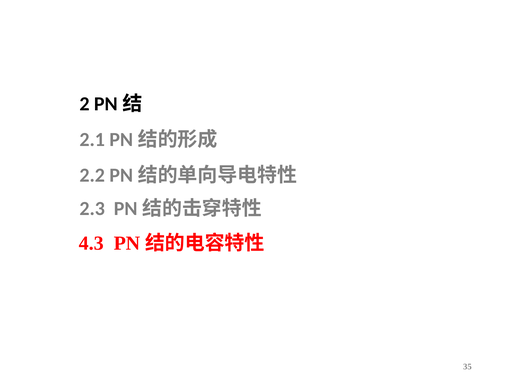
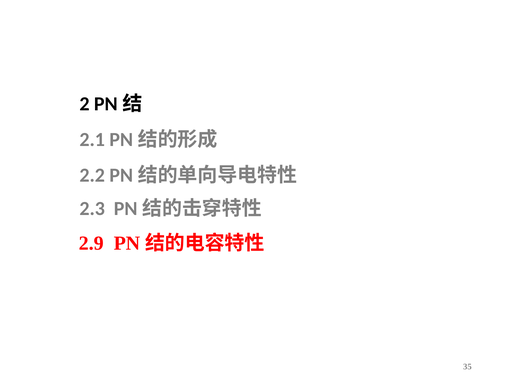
4.3: 4.3 -> 2.9 (91, 243)
